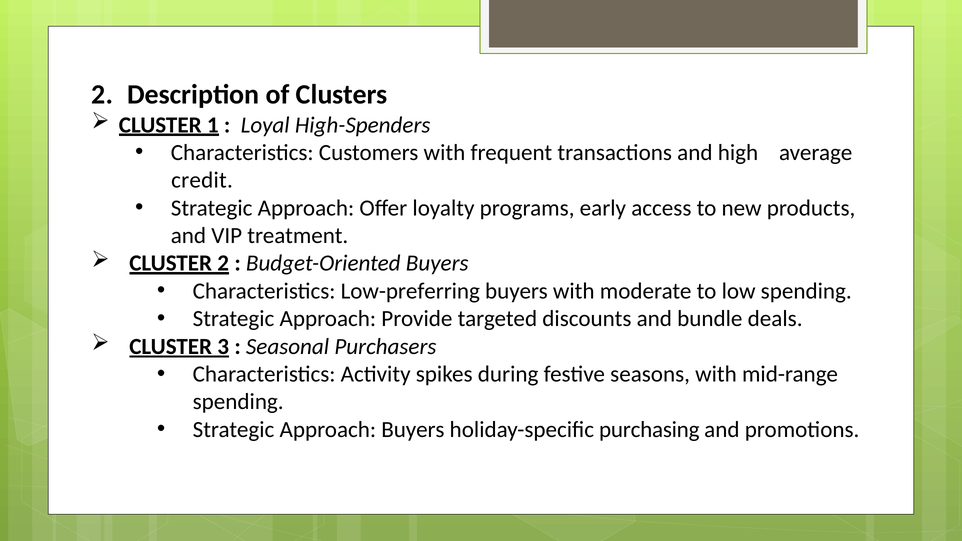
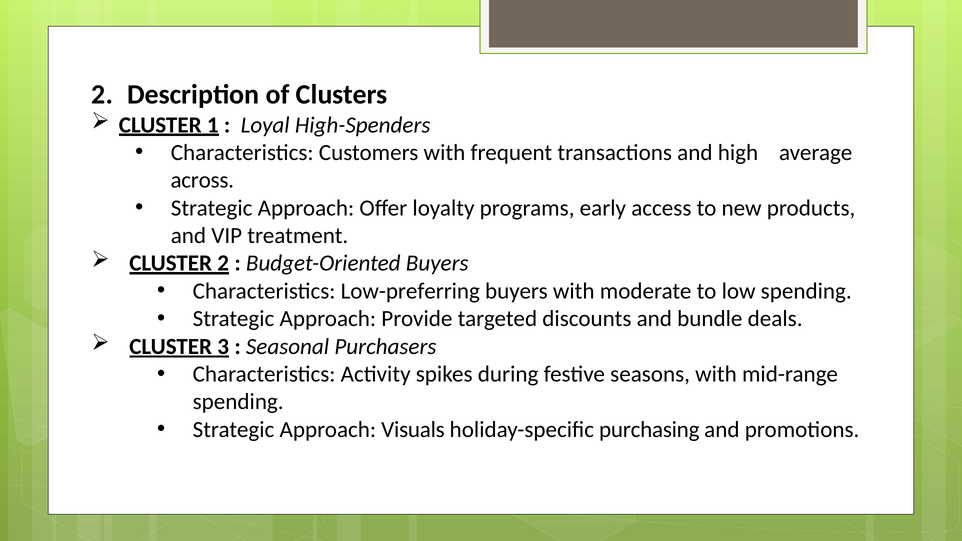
credit: credit -> across (202, 180)
Approach Buyers: Buyers -> Visuals (413, 430)
